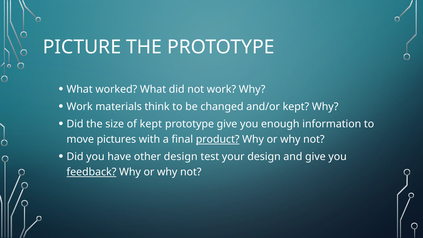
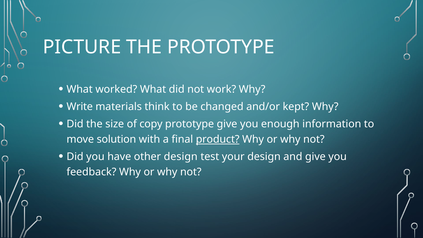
Work: Work -> Write (80, 107)
of kept: kept -> copy (151, 124)
pictures: pictures -> solution (116, 139)
feedback underline: present -> none (91, 172)
